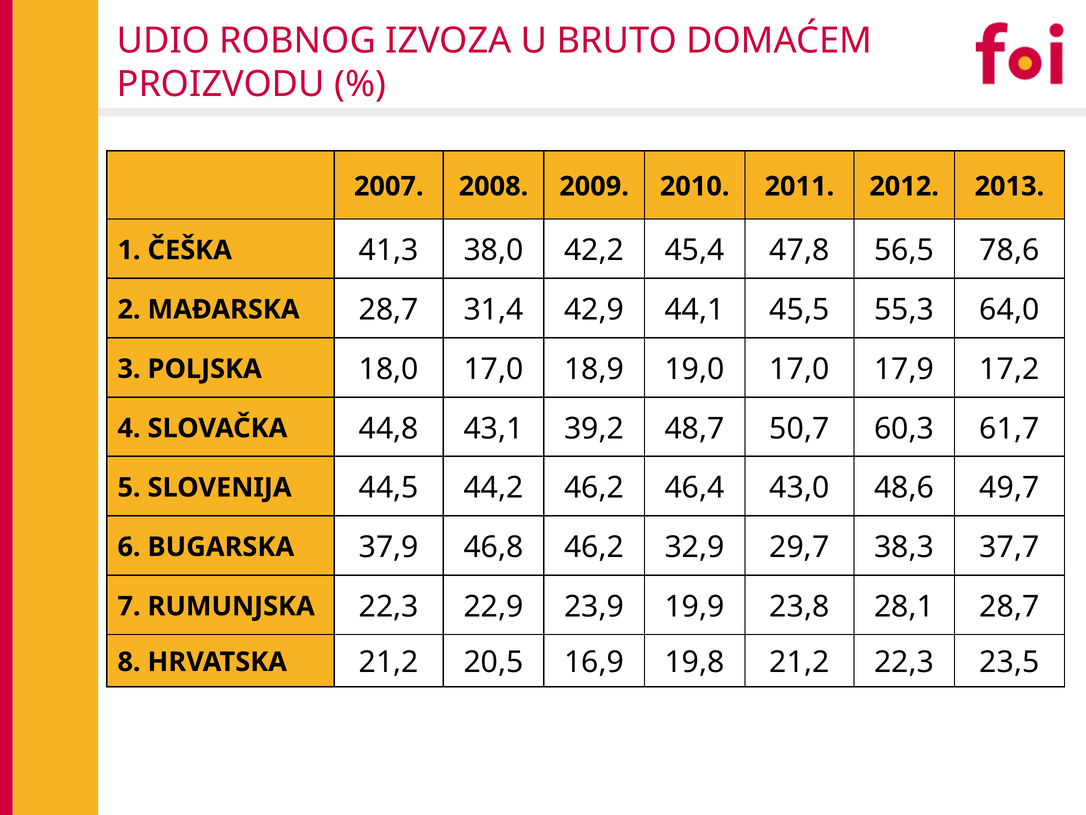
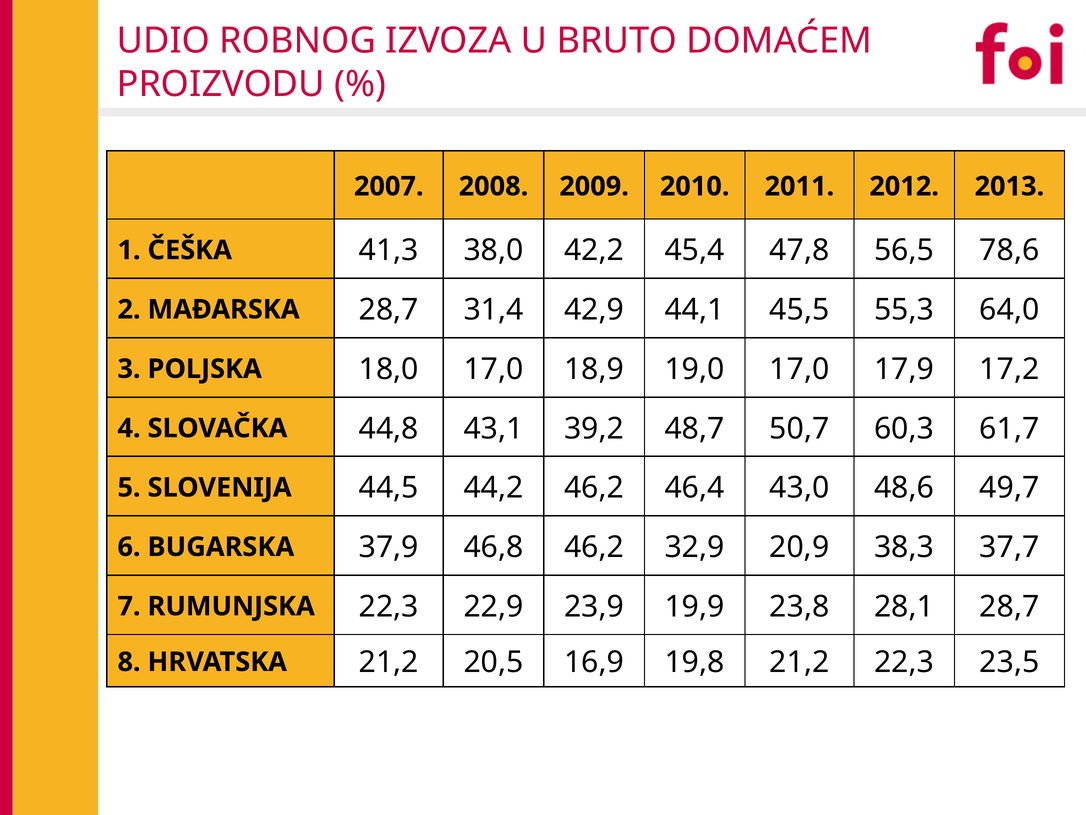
29,7: 29,7 -> 20,9 (799, 547)
